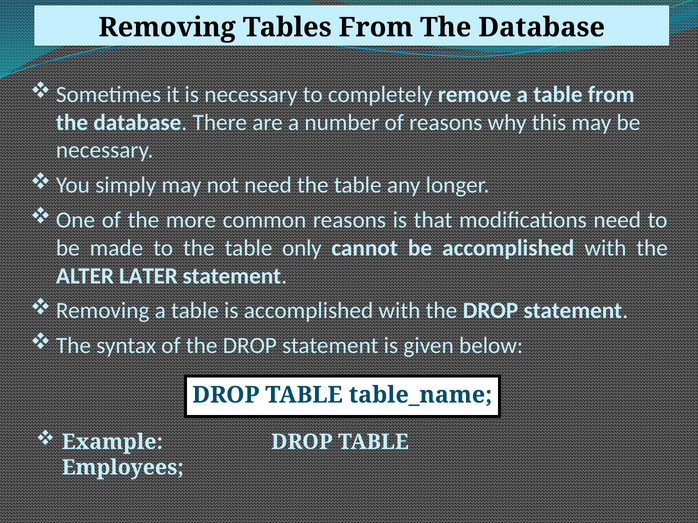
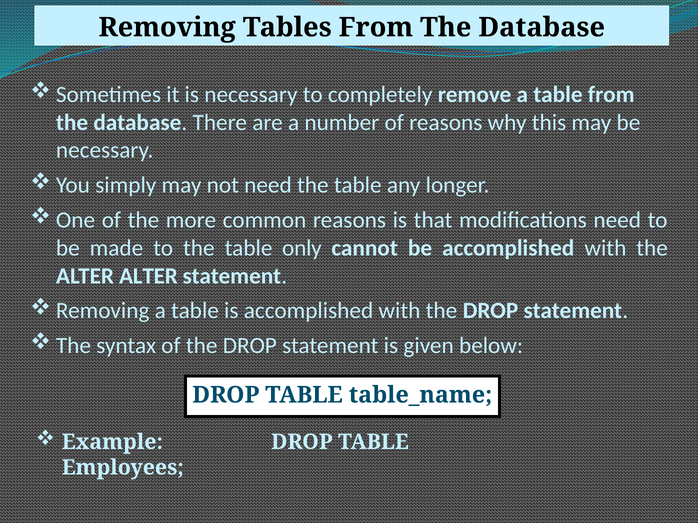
ALTER LATER: LATER -> ALTER (148, 276)
